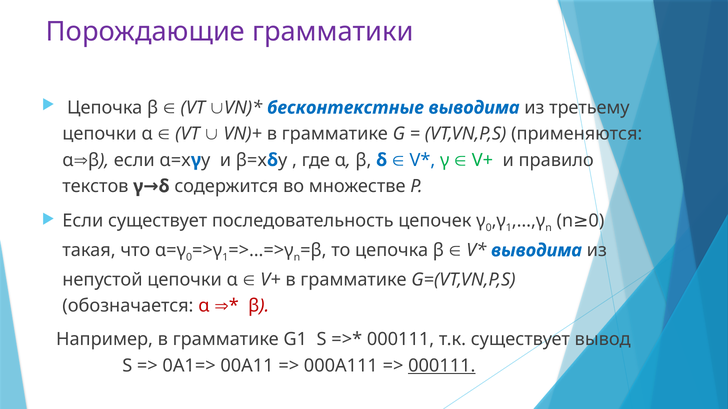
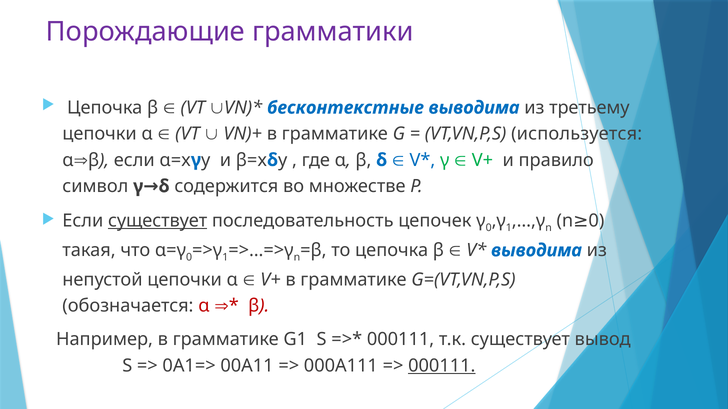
применяются: применяются -> используется (577, 134)
текстов: текстов -> символ (95, 186)
существует underline: none -> present (158, 221)
